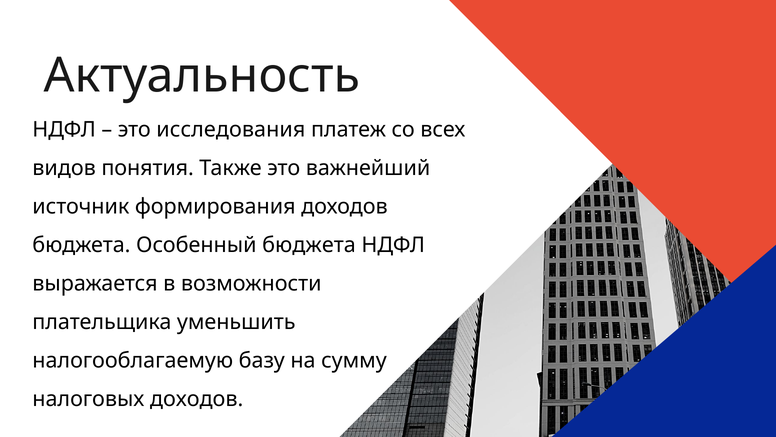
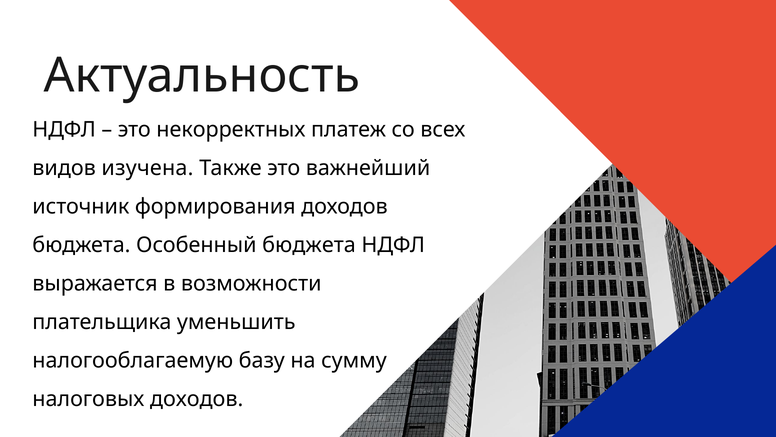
исследования: исследования -> некорректных (231, 130)
понятия: понятия -> изучена (147, 168)
